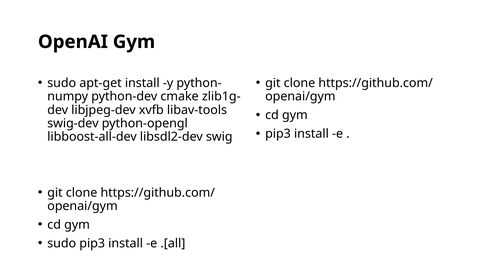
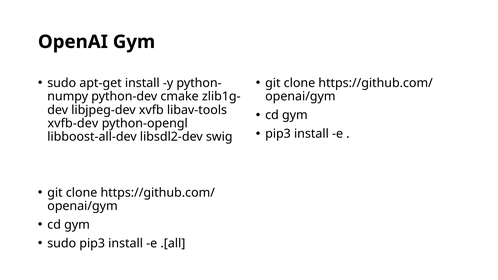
swig-dev: swig-dev -> xvfb-dev (73, 123)
